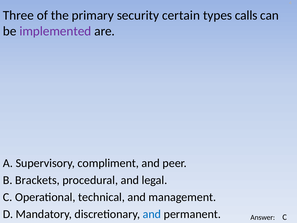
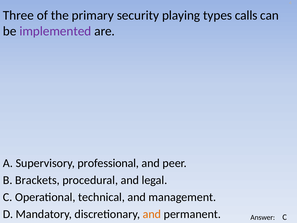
certain: certain -> playing (181, 15)
compliment: compliment -> professional (108, 163)
and colour: blue -> orange (152, 214)
